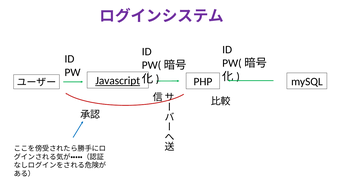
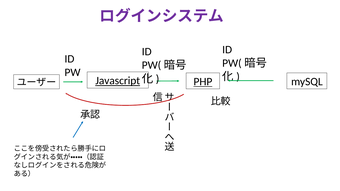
PHP underline: none -> present (203, 82)
